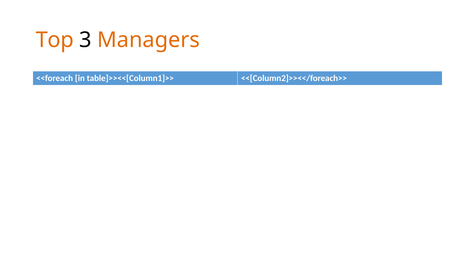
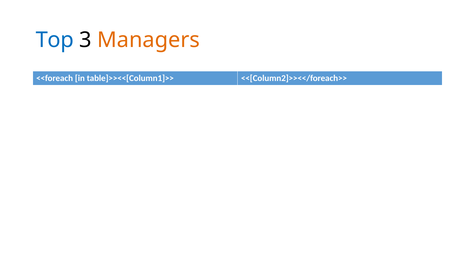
Top colour: orange -> blue (55, 40)
